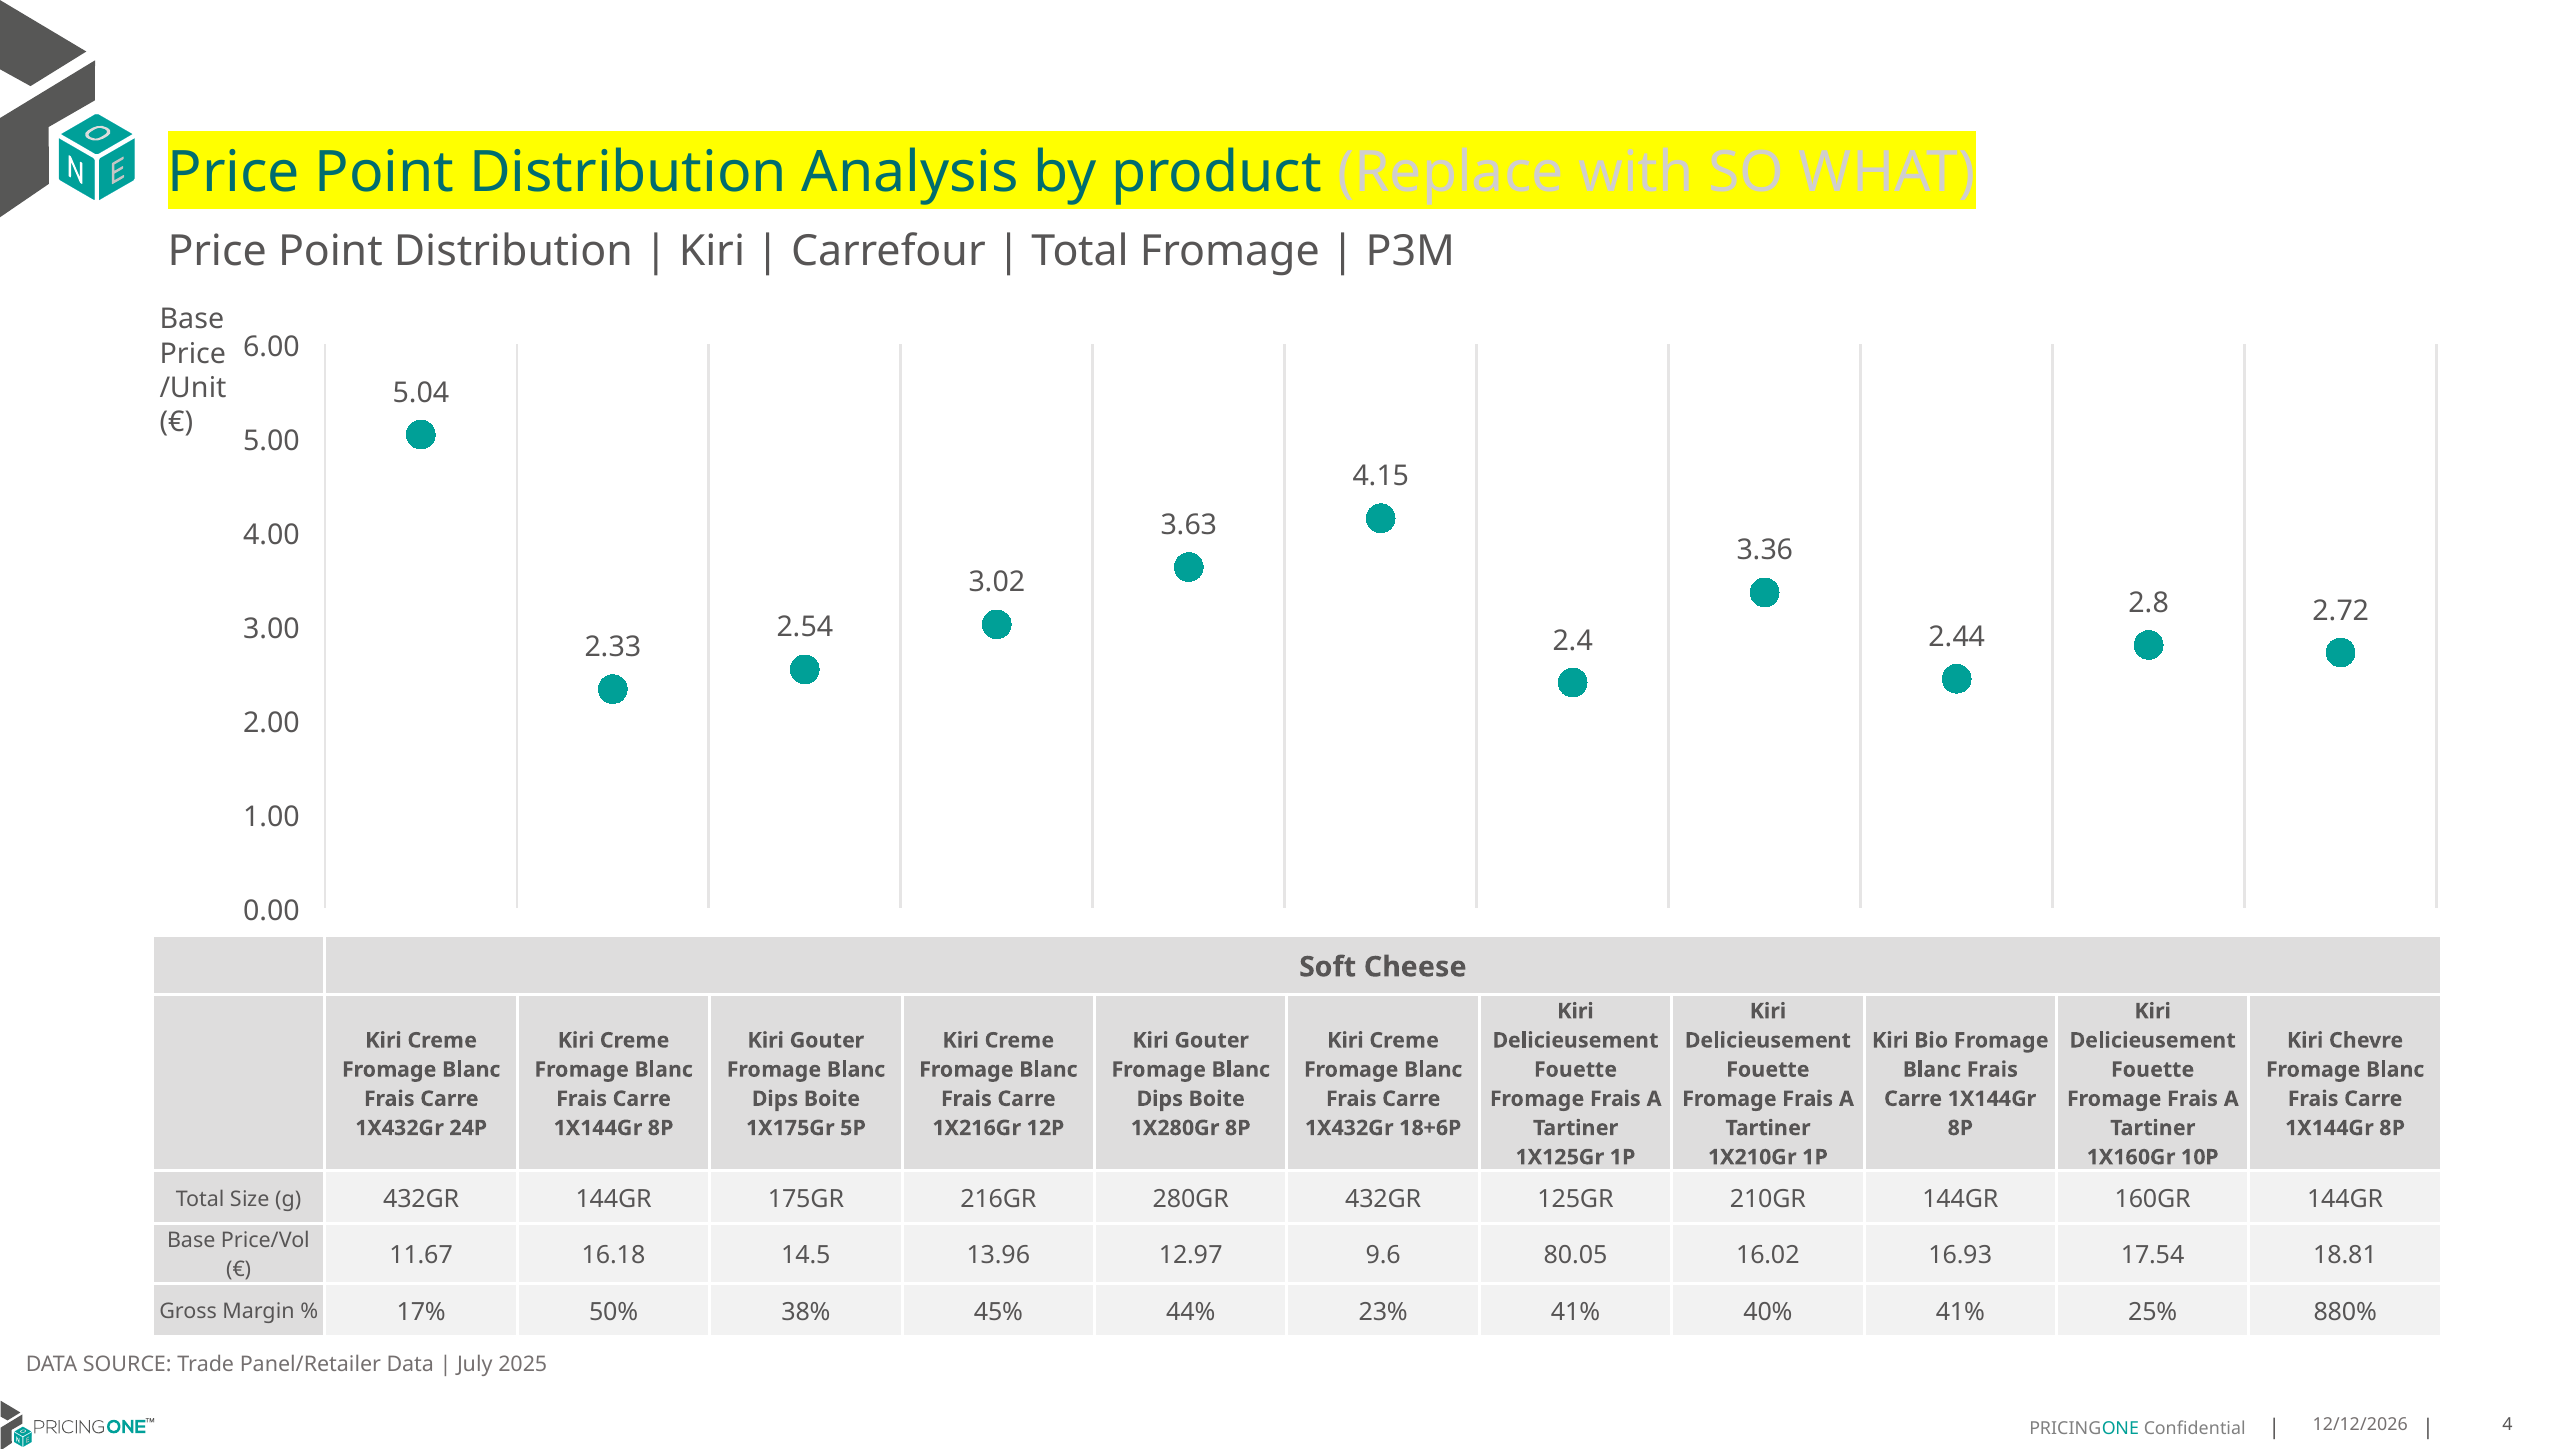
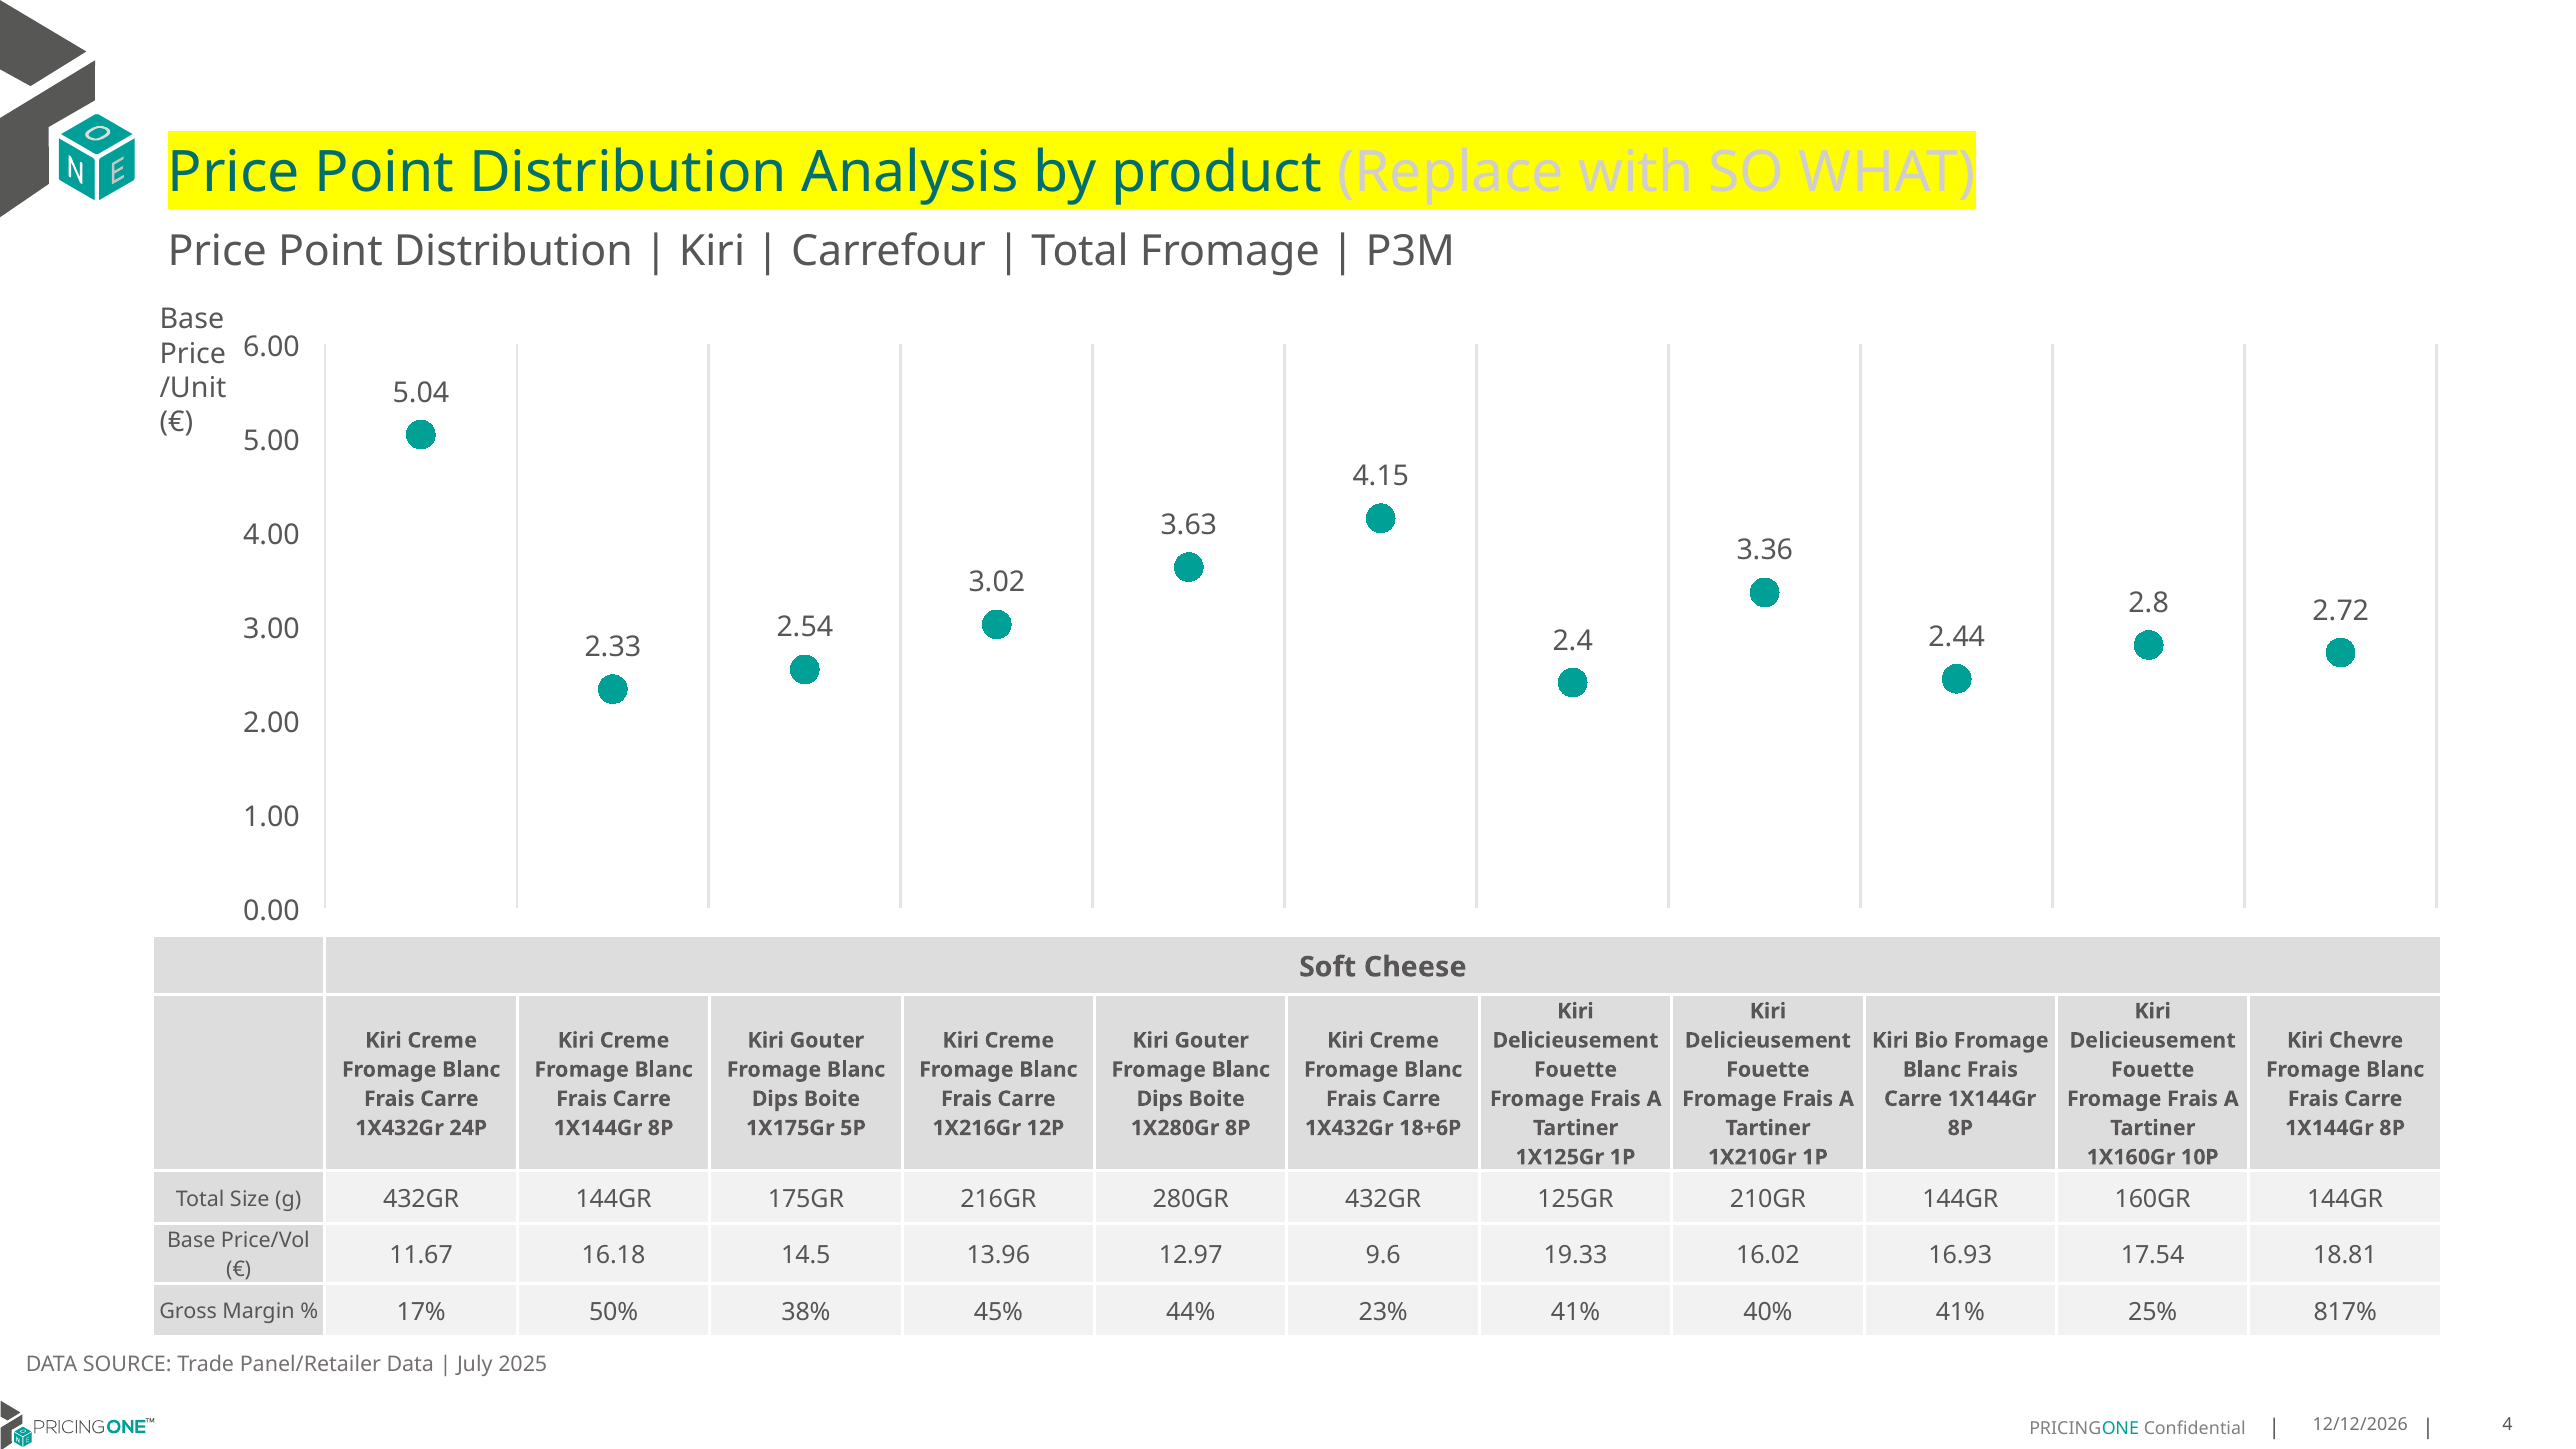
80.05: 80.05 -> 19.33 (1576, 1256)
880%: 880% -> 817% (2345, 1312)
